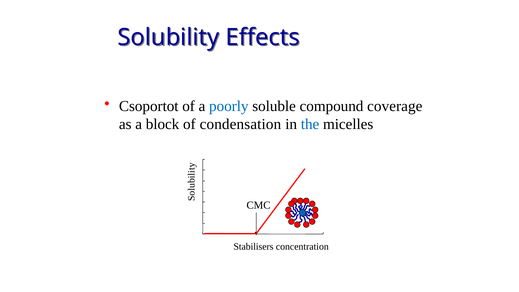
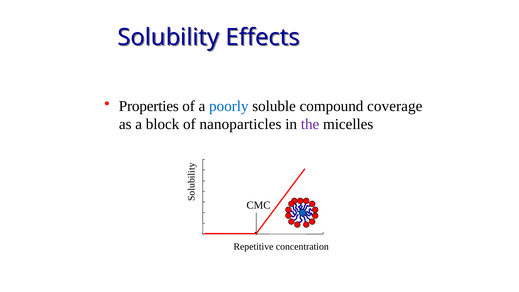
Csoportot: Csoportot -> Properties (149, 106)
condensation: condensation -> nanoparticles (240, 124)
the colour: blue -> purple (310, 124)
Stabilisers: Stabilisers -> Repetitive (253, 247)
